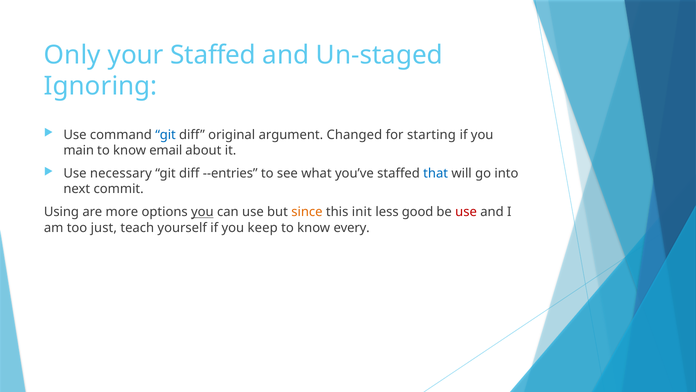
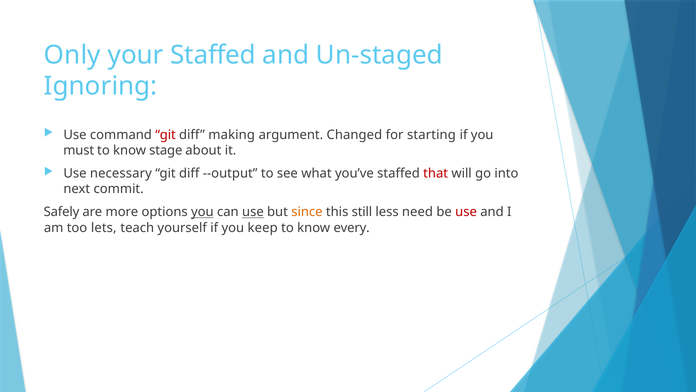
git colour: blue -> red (166, 135)
original: original -> making (232, 135)
main: main -> must (79, 150)
email: email -> stage (166, 150)
--entries: --entries -> --output (230, 173)
that colour: blue -> red (436, 173)
Using: Using -> Safely (61, 212)
use underline: none -> present (253, 212)
init: init -> still (362, 212)
good: good -> need (417, 212)
just: just -> lets (104, 228)
